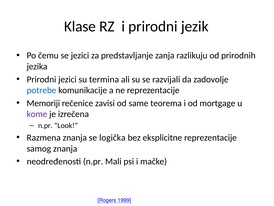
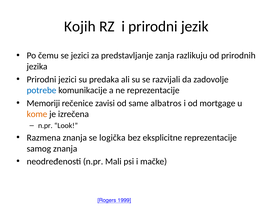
Klase: Klase -> Kojih (80, 26)
termina: termina -> predaka (104, 79)
teorema: teorema -> albatros (166, 103)
kome colour: purple -> orange (37, 114)
